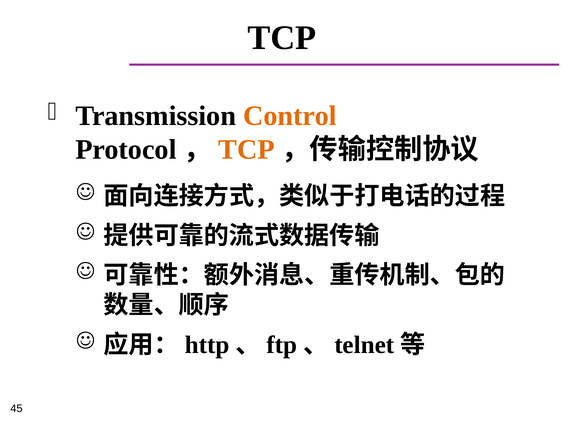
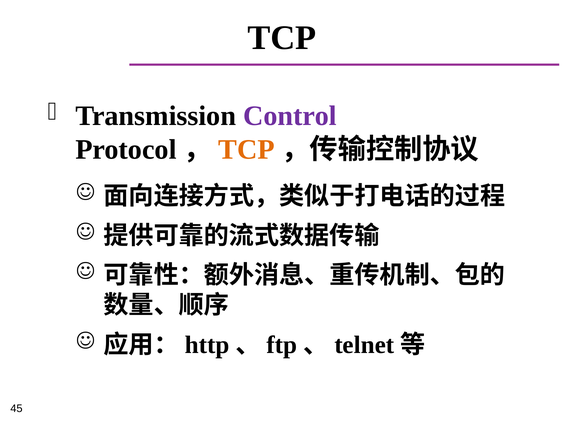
Control colour: orange -> purple (290, 116)
